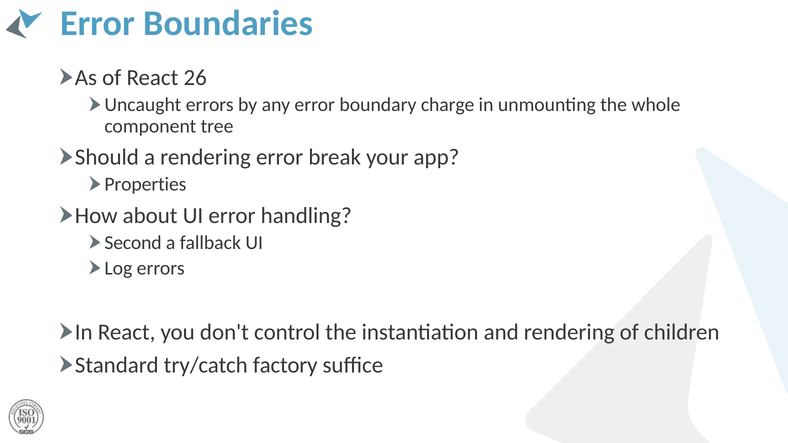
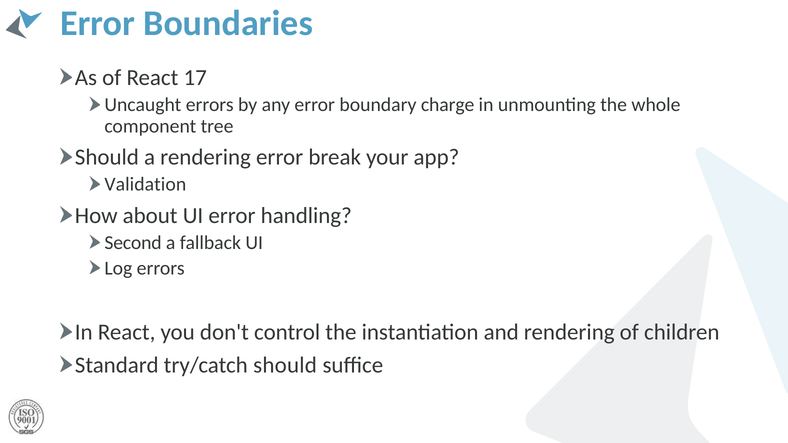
26: 26 -> 17 (195, 78)
Properties: Properties -> Validation (145, 184)
try/catch factory: factory -> should (285, 365)
